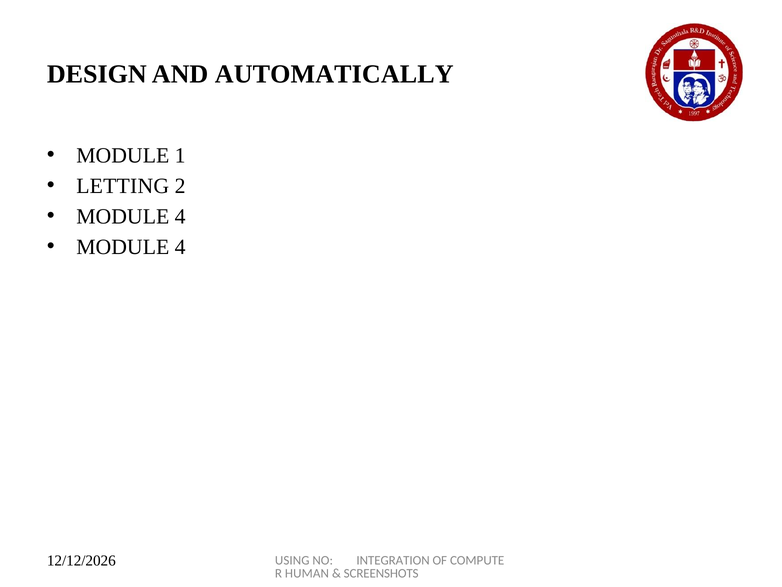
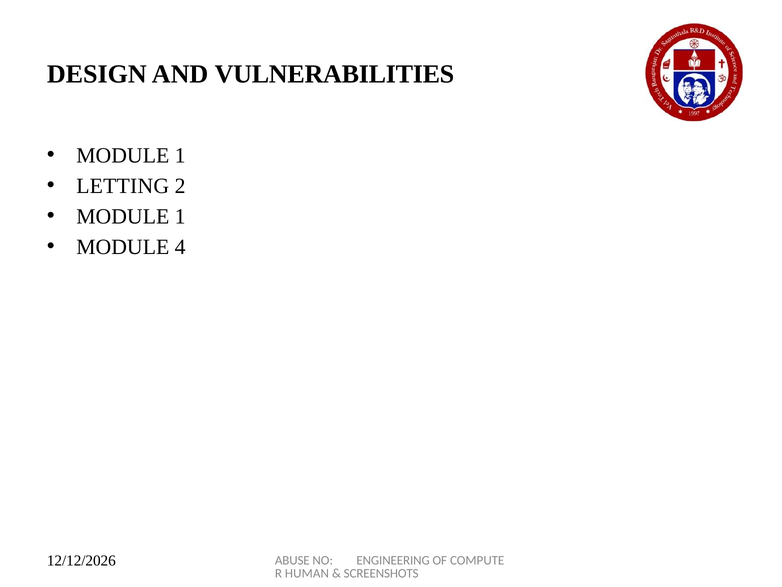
AUTOMATICALLY: AUTOMATICALLY -> VULNERABILITIES (334, 74)
4: 4 -> 1 (180, 216)
USING: USING -> ABUSE (292, 560)
INTEGRATION: INTEGRATION -> ENGINEERING (393, 560)
